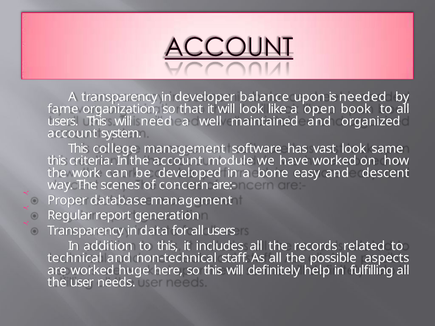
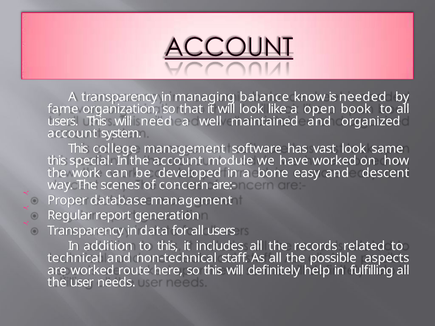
developer: developer -> managing (205, 97)
upon: upon -> know (310, 97)
criteria: criteria -> special (91, 161)
huge: huge -> route (134, 271)
